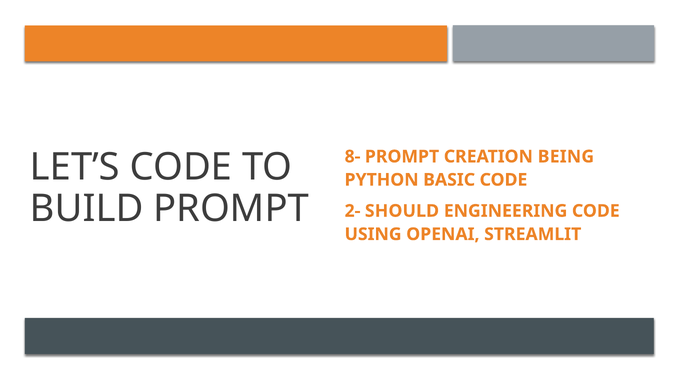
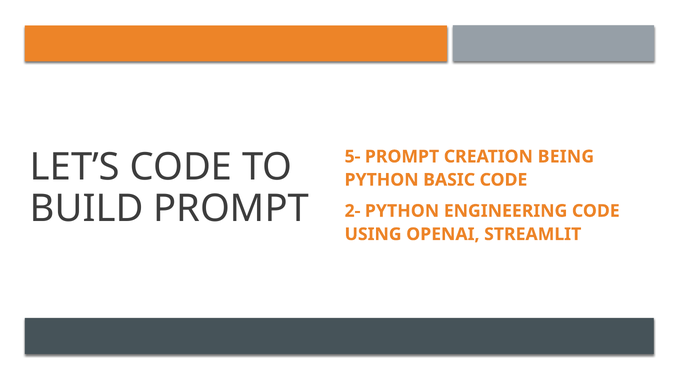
8-: 8- -> 5- (352, 157)
2- SHOULD: SHOULD -> PYTHON (402, 211)
